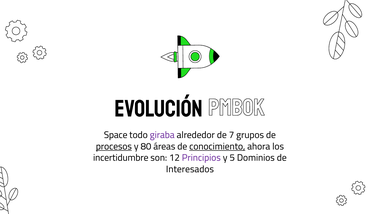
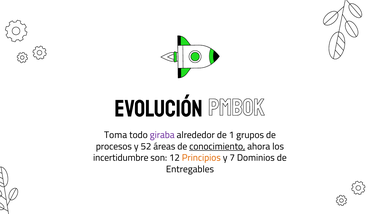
Space: Space -> Toma (116, 135)
7: 7 -> 1 (231, 135)
procesos underline: present -> none (114, 146)
80: 80 -> 52 (146, 146)
Principios colour: purple -> orange (201, 158)
5: 5 -> 7 (232, 158)
Interesados: Interesados -> Entregables (190, 169)
